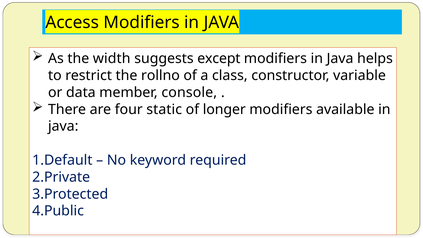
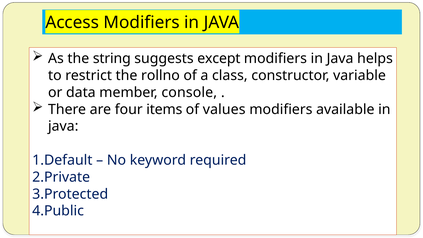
width: width -> string (112, 59)
static: static -> items (164, 109)
longer: longer -> values (224, 109)
